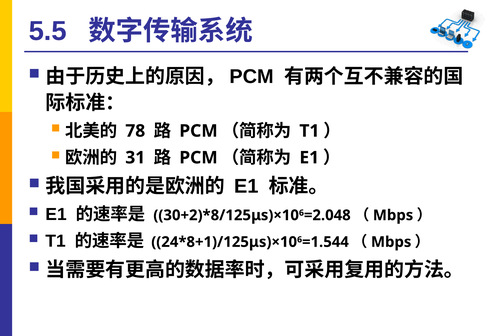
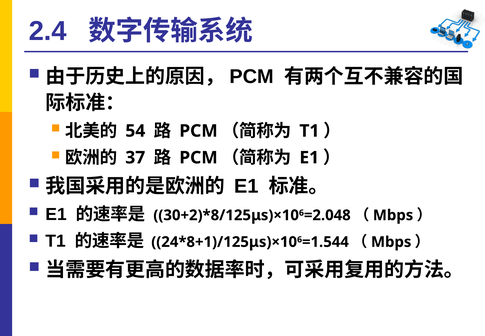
5.5: 5.5 -> 2.4 (48, 31)
78: 78 -> 54 (135, 131)
31: 31 -> 37 (135, 158)
